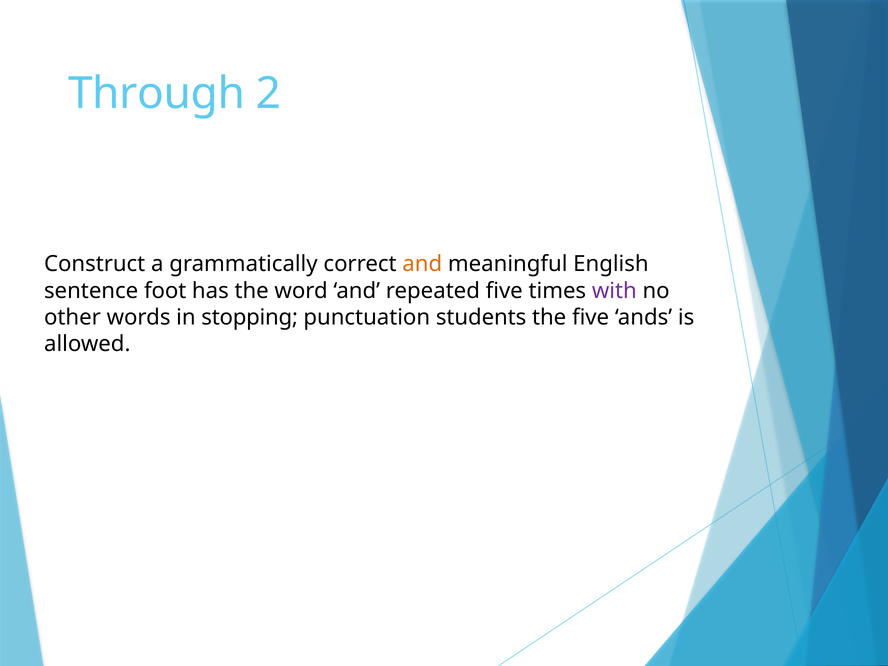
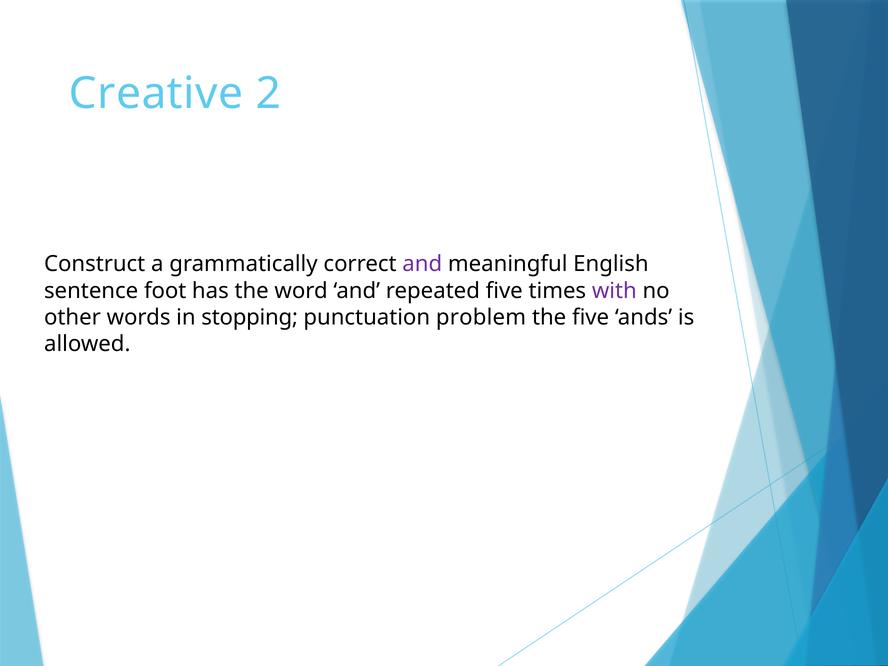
Through: Through -> Creative (156, 93)
and colour: orange -> purple (422, 264)
students: students -> problem (481, 317)
